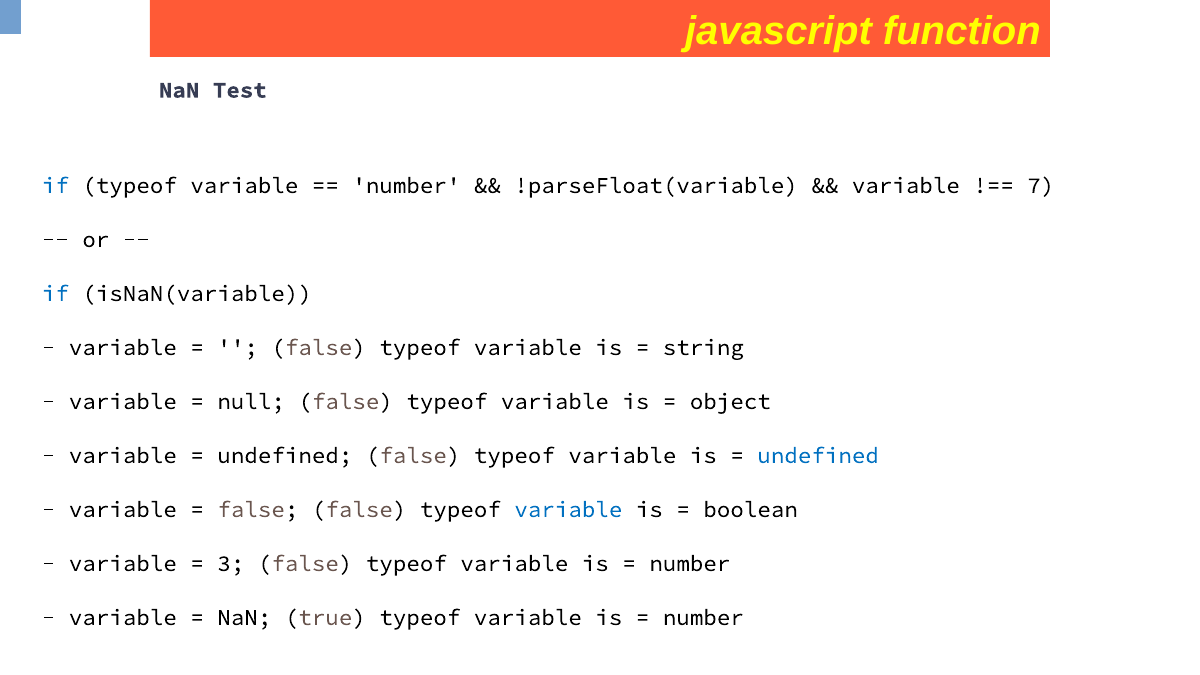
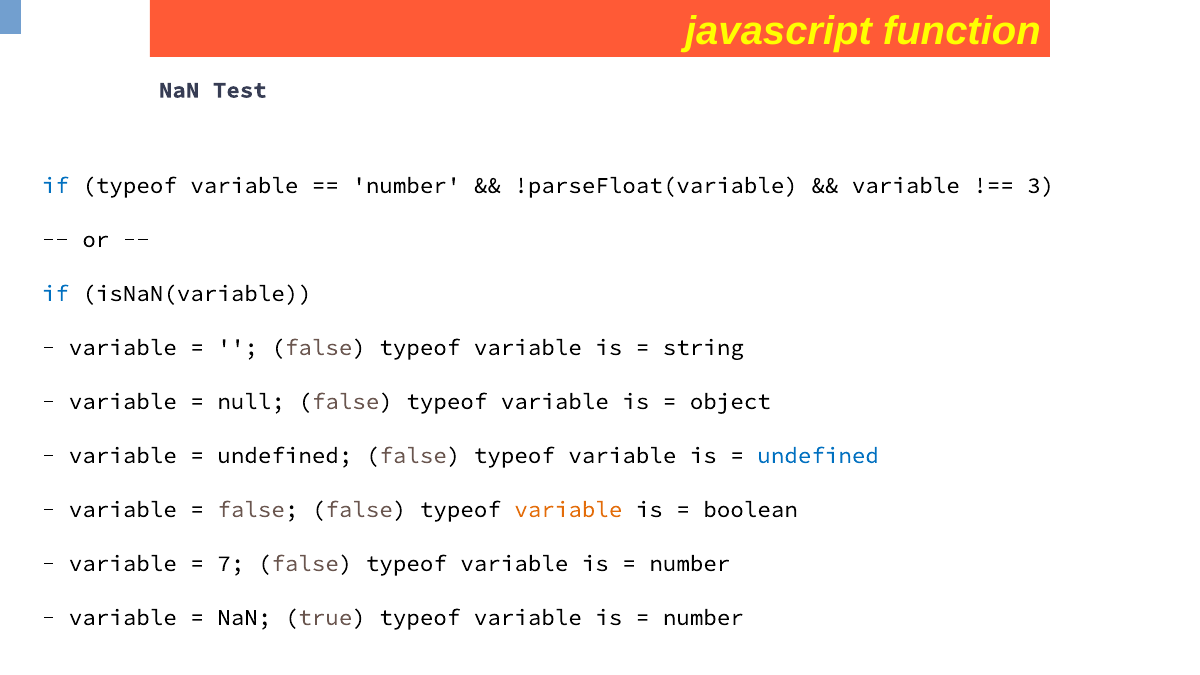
7: 7 -> 3 (1041, 186)
variable colour: blue -> orange (568, 510)
3: 3 -> 7 (231, 564)
